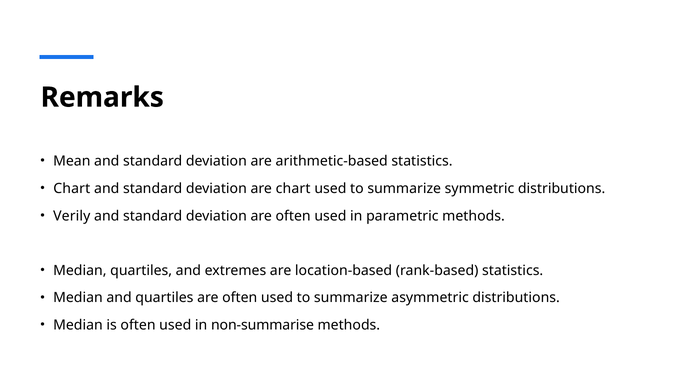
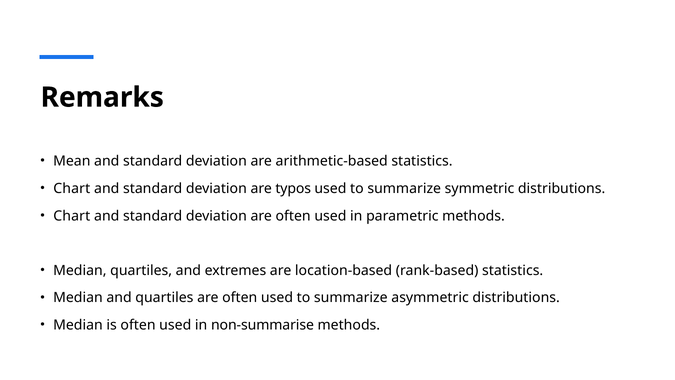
are chart: chart -> typos (293, 188)
Verily: Verily -> Chart (72, 216)
